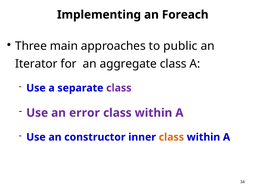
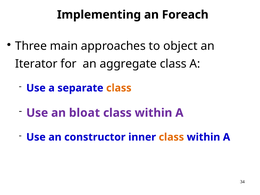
public: public -> object (180, 46)
class colour: purple -> orange (119, 88)
error: error -> bloat (84, 113)
